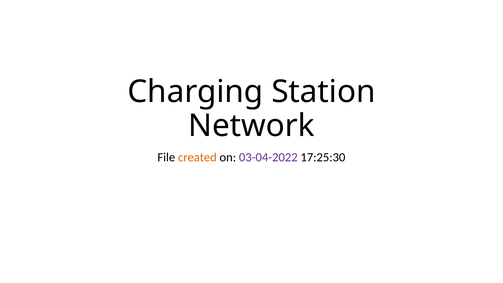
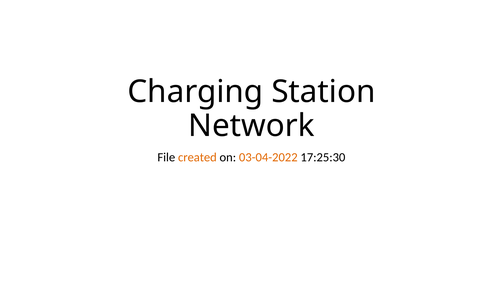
03-04-2022 colour: purple -> orange (268, 157)
